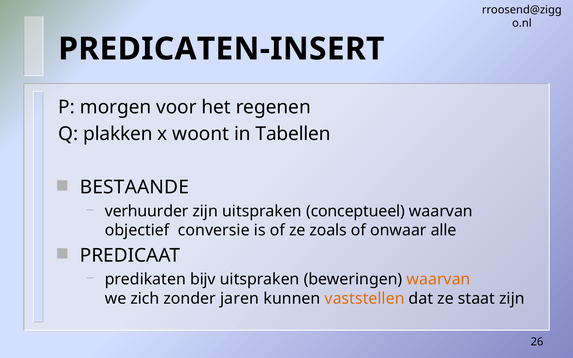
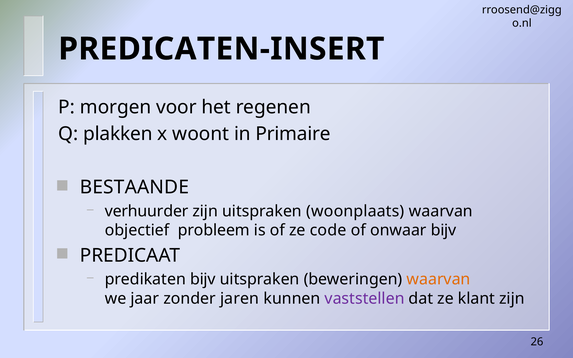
Tabellen: Tabellen -> Primaire (293, 134)
conceptueel: conceptueel -> woonplaats (355, 211)
conversie: conversie -> probleem (214, 230)
zoals: zoals -> code (328, 230)
onwaar alle: alle -> bijv (444, 230)
zich: zich -> jaar (145, 299)
vaststellen colour: orange -> purple (365, 299)
staat: staat -> klant (476, 299)
